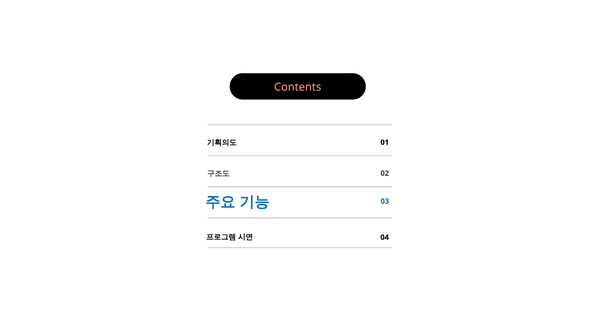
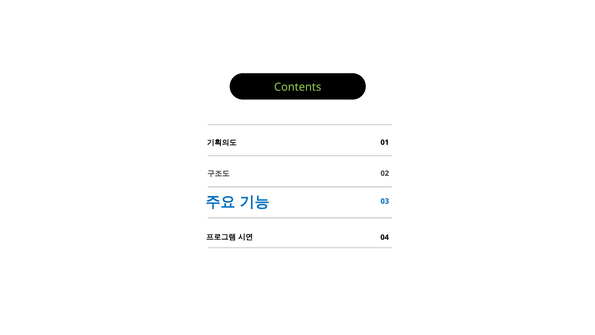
Contents colour: pink -> light green (298, 87)
